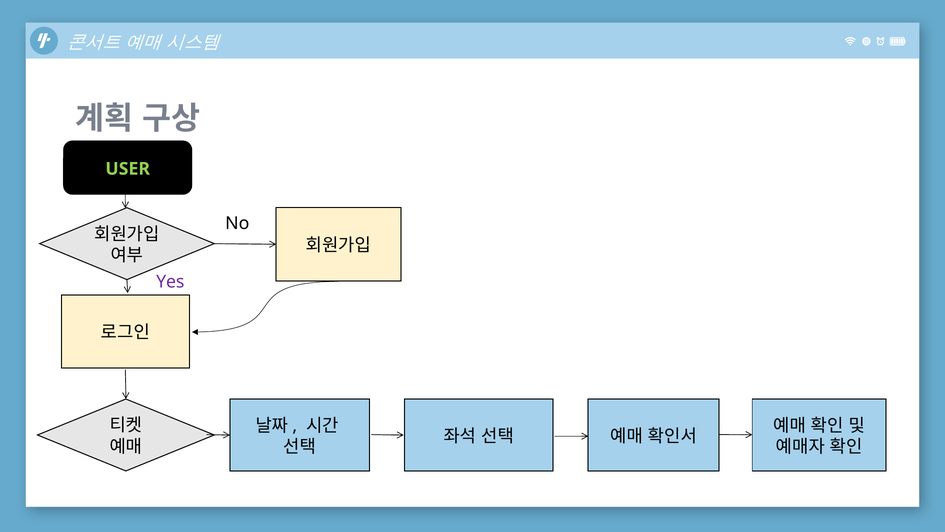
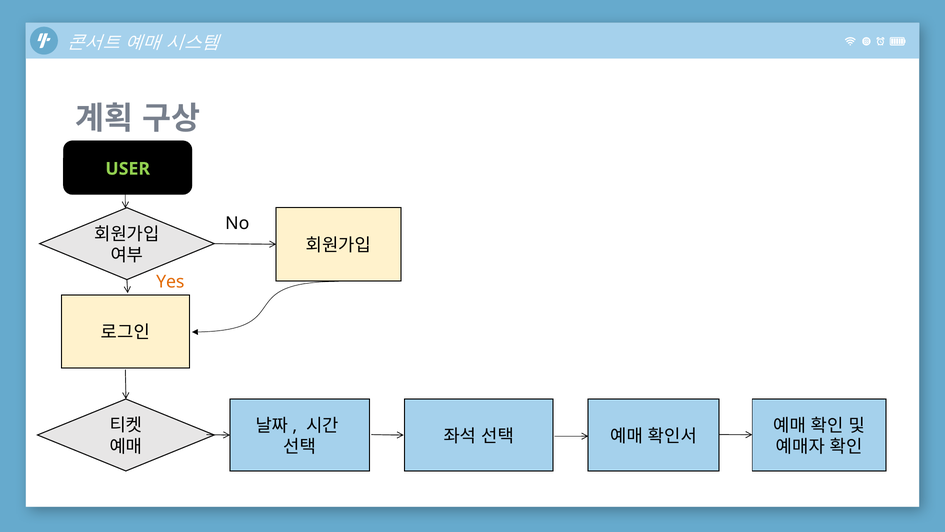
Yes colour: purple -> orange (170, 282)
